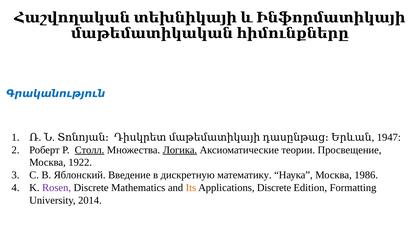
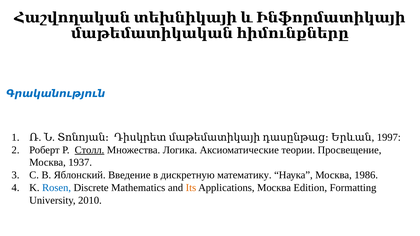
1947: 1947 -> 1997 (389, 137)
Логика underline: present -> none (180, 150)
1922: 1922 -> 1937 (80, 163)
Rosen colour: purple -> blue (57, 188)
Applications Discrete: Discrete -> Москва (274, 188)
2014: 2014 -> 2010 (90, 200)
